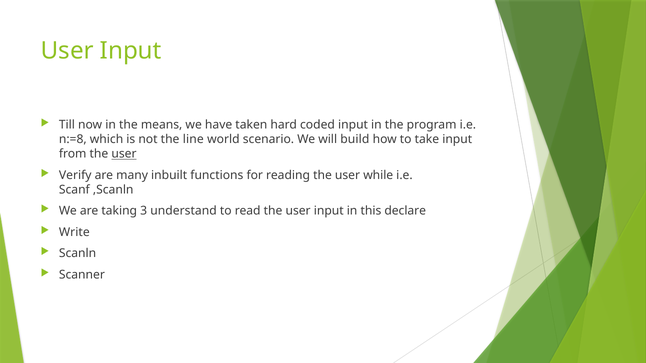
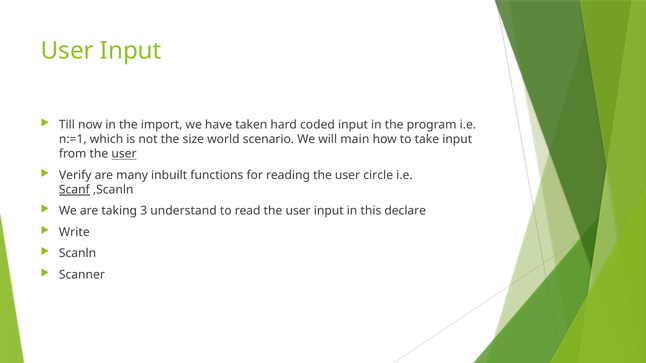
means: means -> import (162, 125)
n:=8: n:=8 -> n:=1 (73, 140)
line: line -> size (193, 140)
build: build -> main (355, 140)
while: while -> circle (378, 175)
Scanf underline: none -> present (74, 190)
